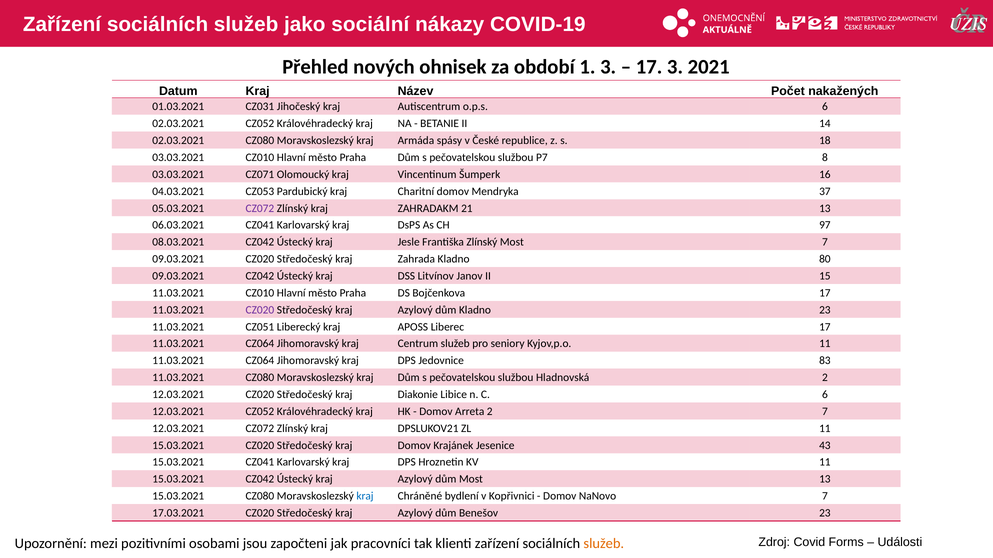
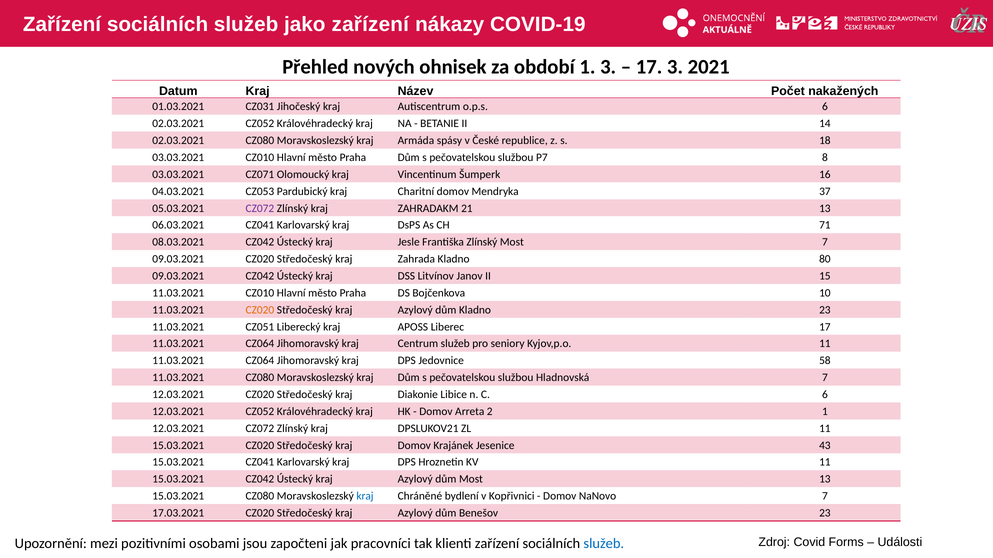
jako sociální: sociální -> zařízení (370, 25)
97: 97 -> 71 (825, 225)
Bojčenkova 17: 17 -> 10 (825, 293)
CZ020 colour: purple -> orange (260, 310)
83: 83 -> 58 (825, 361)
Hladnovská 2: 2 -> 7 (825, 378)
2 7: 7 -> 1 (825, 412)
služeb colour: orange -> blue (604, 544)
